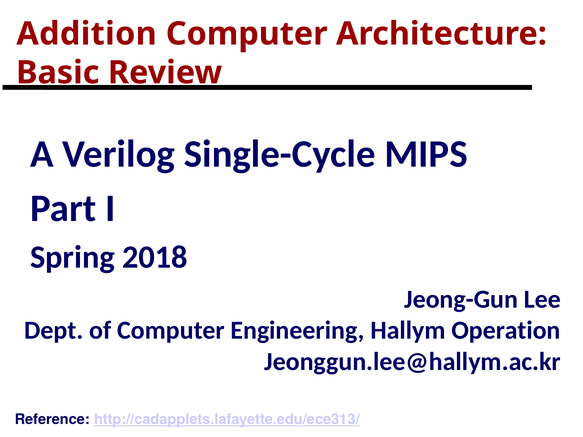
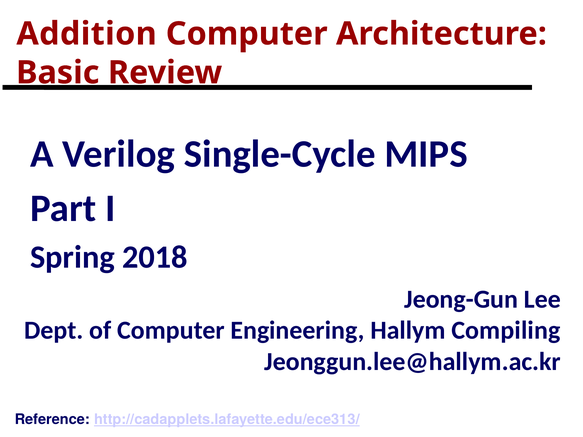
Operation: Operation -> Compiling (506, 331)
